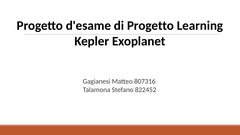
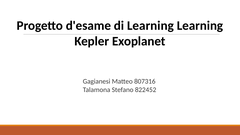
di Progetto: Progetto -> Learning (150, 26)
